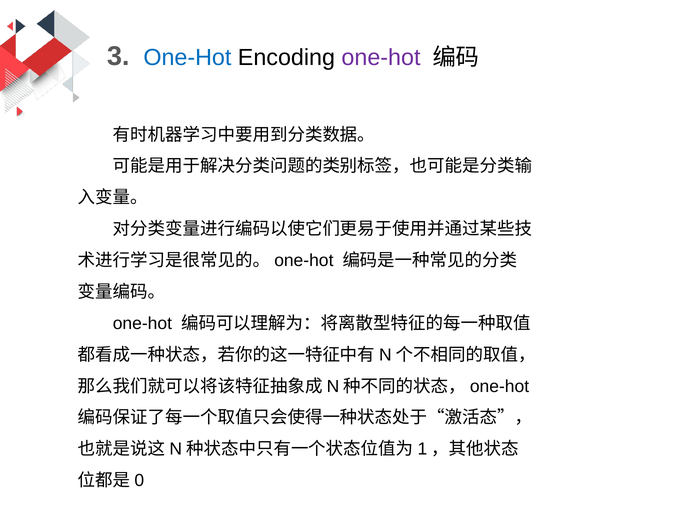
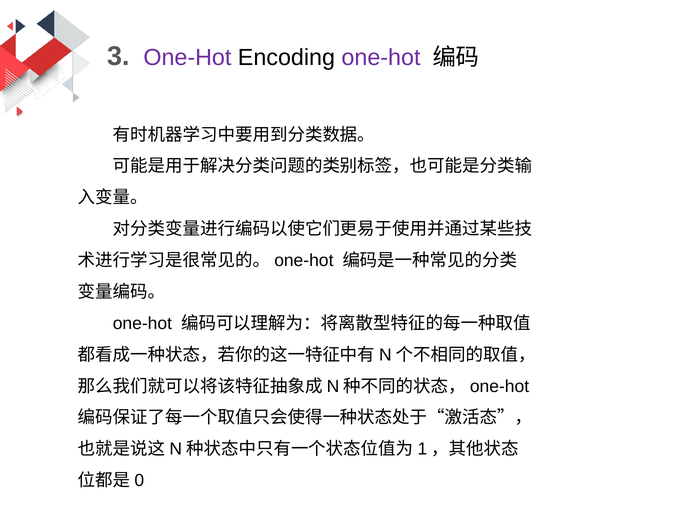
One-Hot colour: blue -> purple (187, 57)
